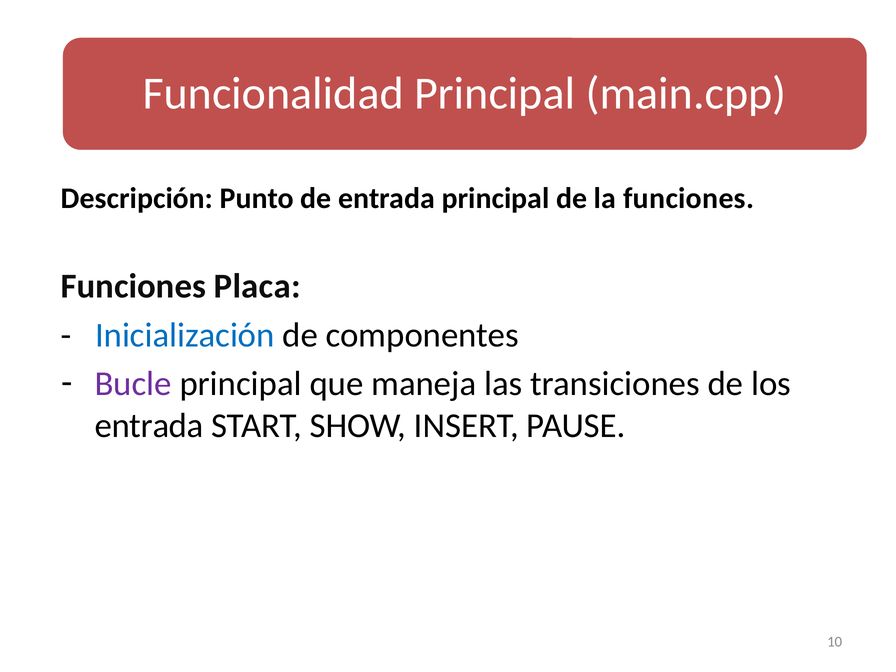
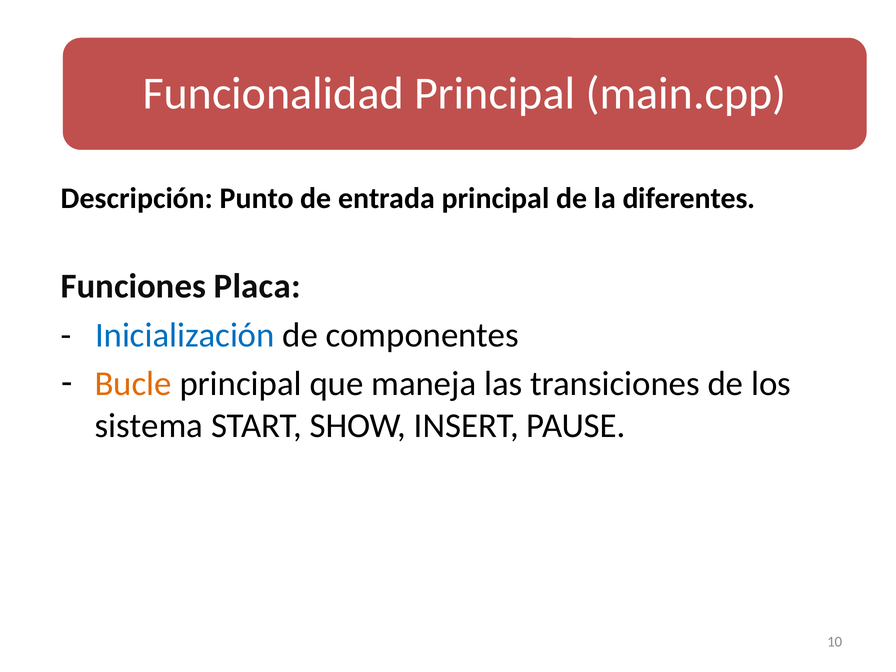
la funciones: funciones -> diferentes (689, 198)
Bucle colour: purple -> orange (133, 384)
entrada: entrada -> sistema (149, 426)
